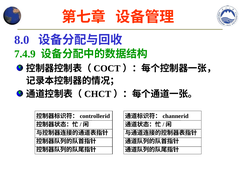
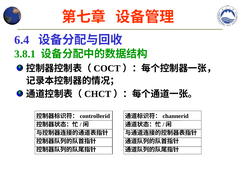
8.0: 8.0 -> 6.4 (22, 40)
7.4.9: 7.4.9 -> 3.8.1 (25, 54)
